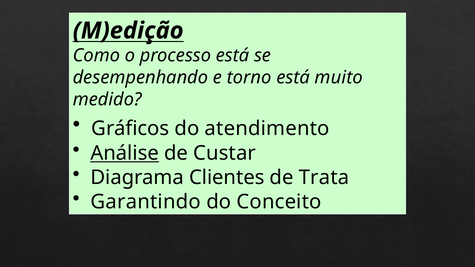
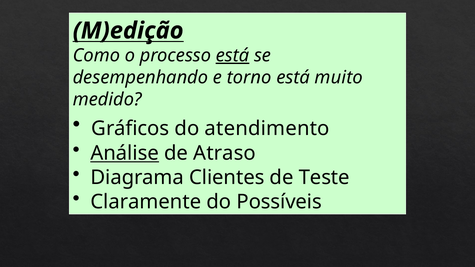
está underline: none -> present (233, 56)
Custar: Custar -> Atraso (225, 153)
Trata: Trata -> Teste (324, 178)
Garantindo: Garantindo -> Claramente (146, 202)
Conceito: Conceito -> Possíveis (279, 202)
